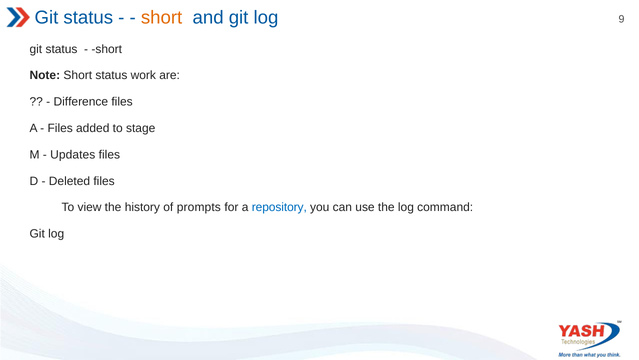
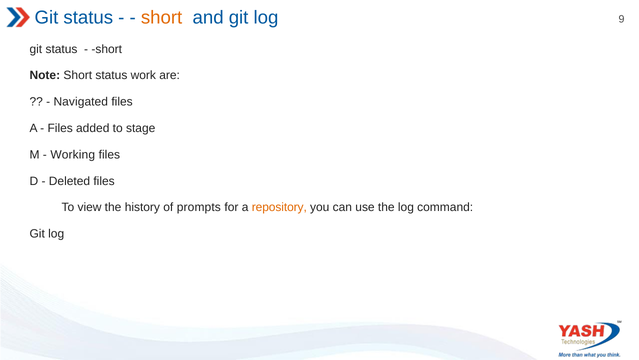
Difference: Difference -> Navigated (81, 102)
Updates: Updates -> Working (73, 155)
repository colour: blue -> orange (279, 207)
